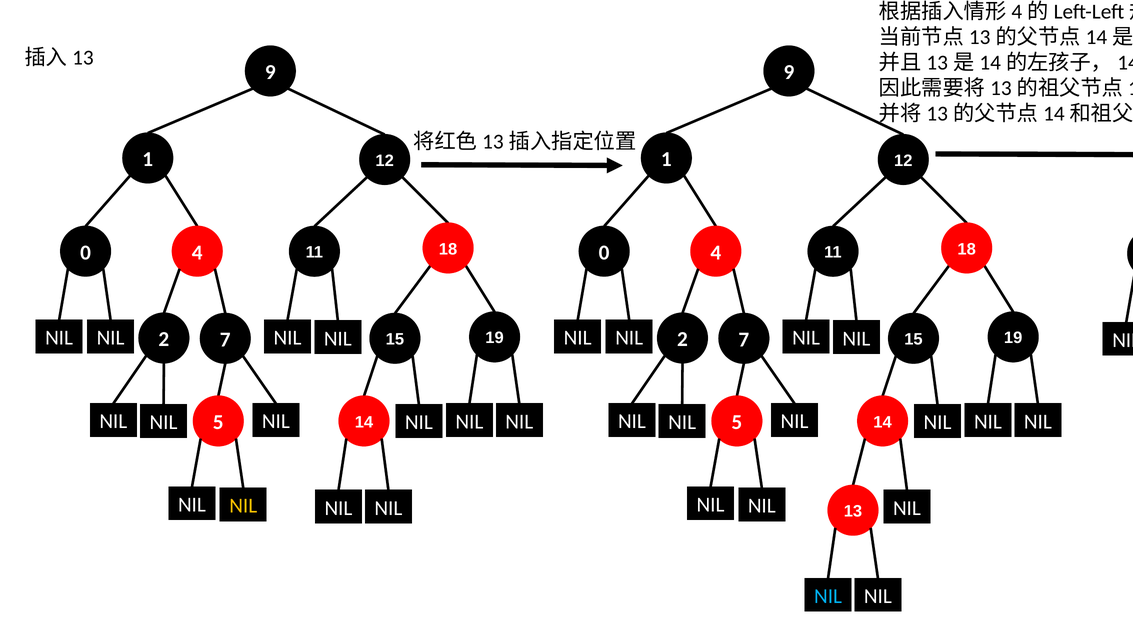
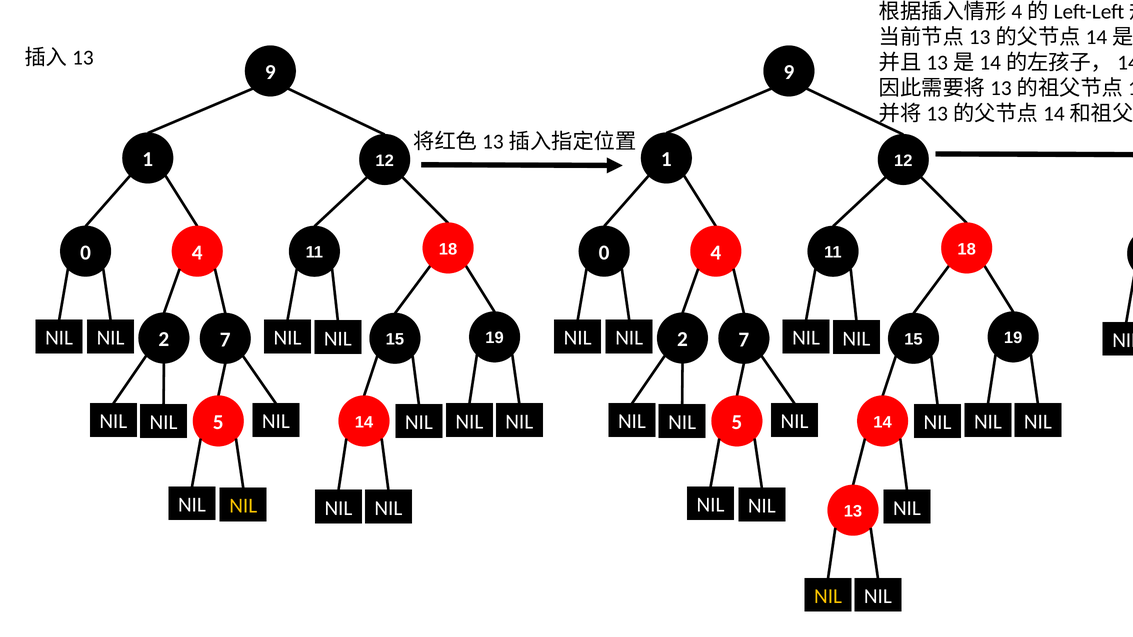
NIL colour: light blue -> yellow (828, 597)
